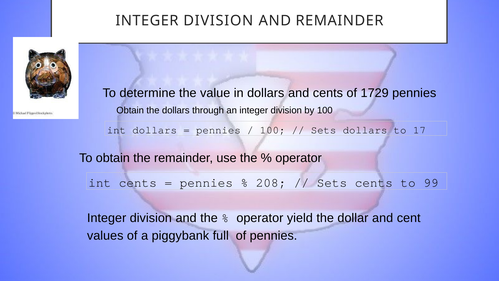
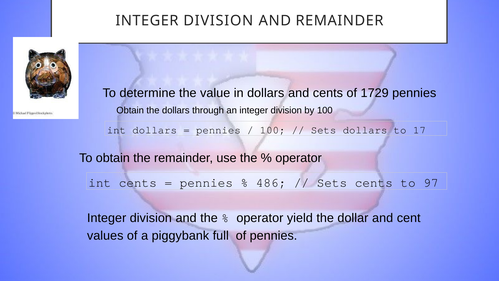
208: 208 -> 486 (271, 183)
99: 99 -> 97 (431, 183)
